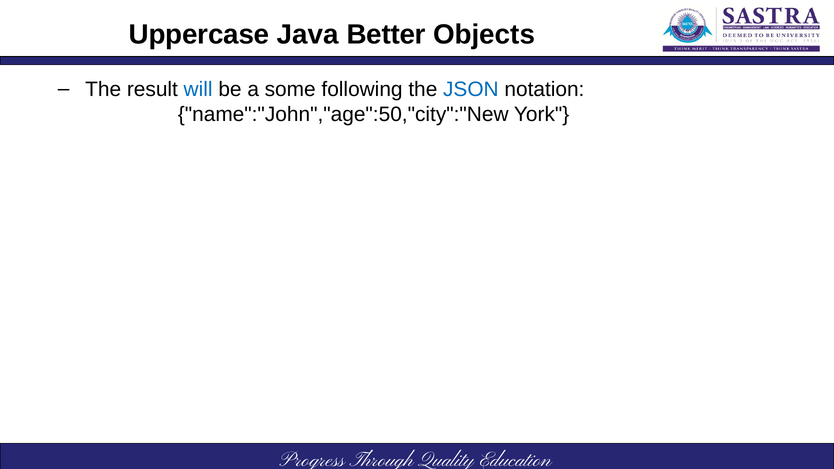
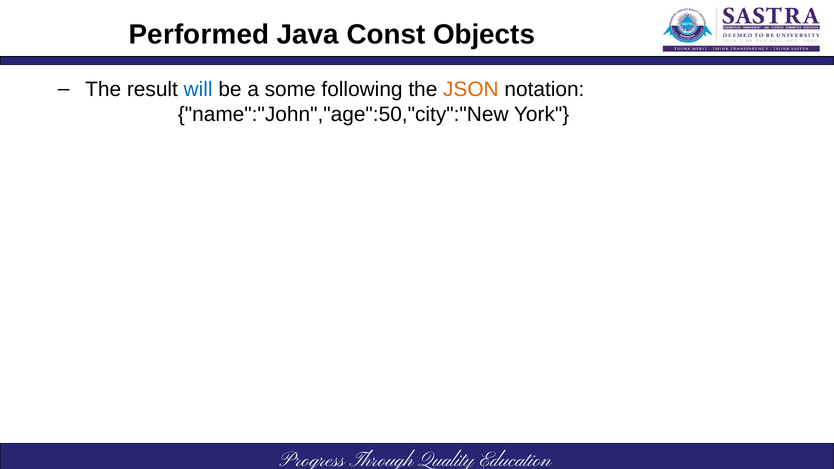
Uppercase: Uppercase -> Performed (199, 35)
Better: Better -> Const (386, 35)
JSON colour: blue -> orange (471, 90)
